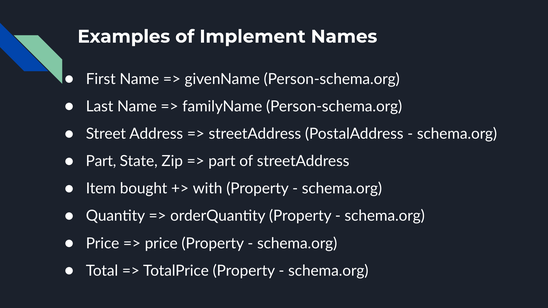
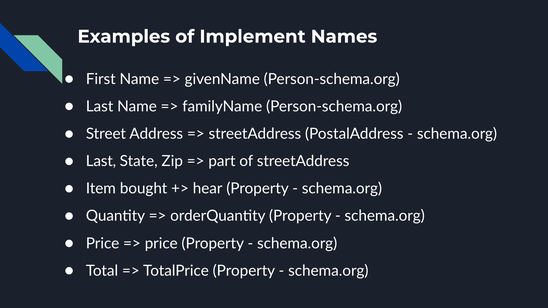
Part: Part -> Last (101, 161)
with: with -> hear (208, 189)
